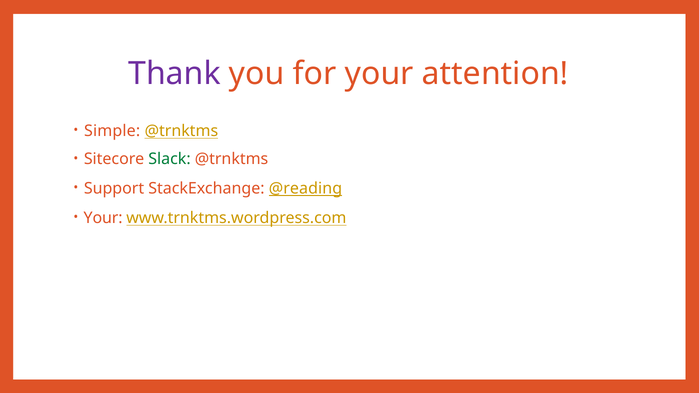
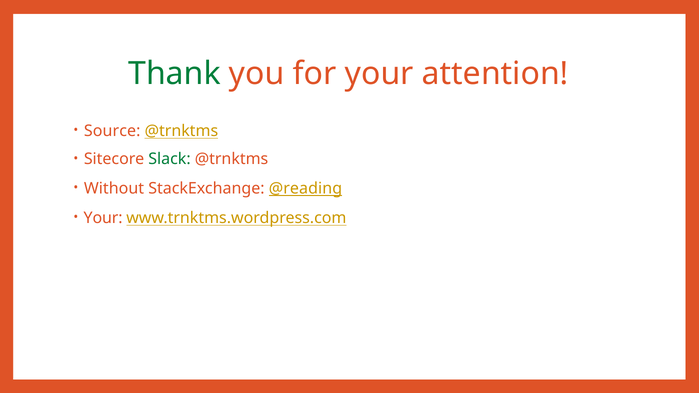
Thank colour: purple -> green (174, 74)
Simple: Simple -> Source (112, 131)
Support: Support -> Without (114, 188)
